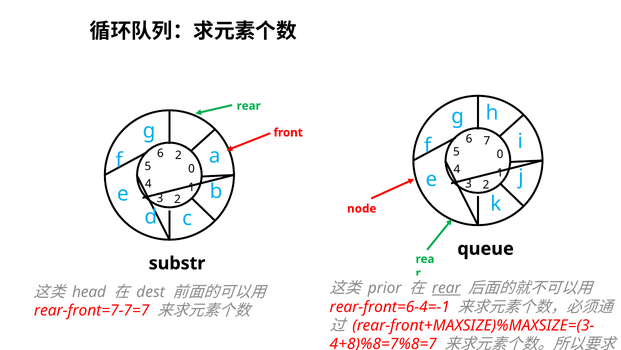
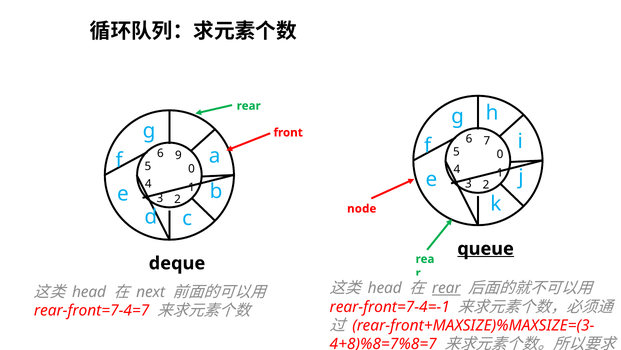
6 2: 2 -> 9 (178, 155)
queue underline: none -> present (486, 248)
substr: substr -> deque (177, 263)
prior: prior -> head (385, 288)
dest: dest -> next (151, 292)
rear-front=6-4=-1: rear-front=6-4=-1 -> rear-front=7-4=-1 (390, 306)
rear-front=7-7=7: rear-front=7-7=7 -> rear-front=7-4=7 (92, 310)
